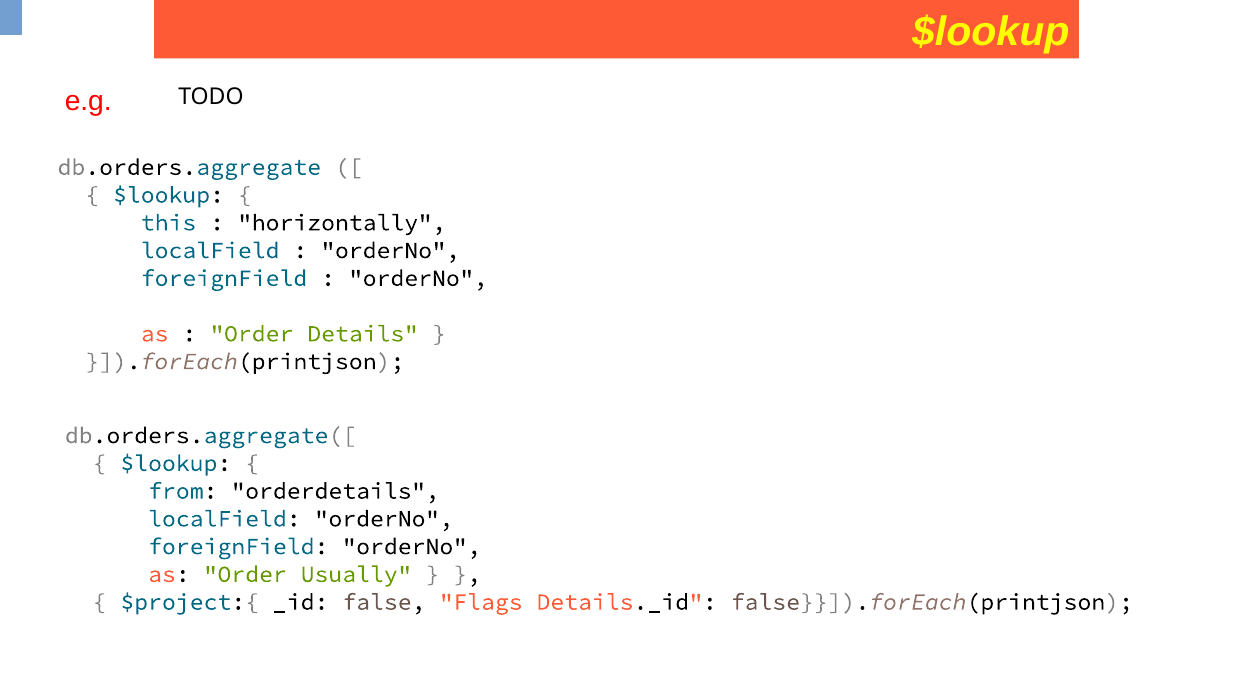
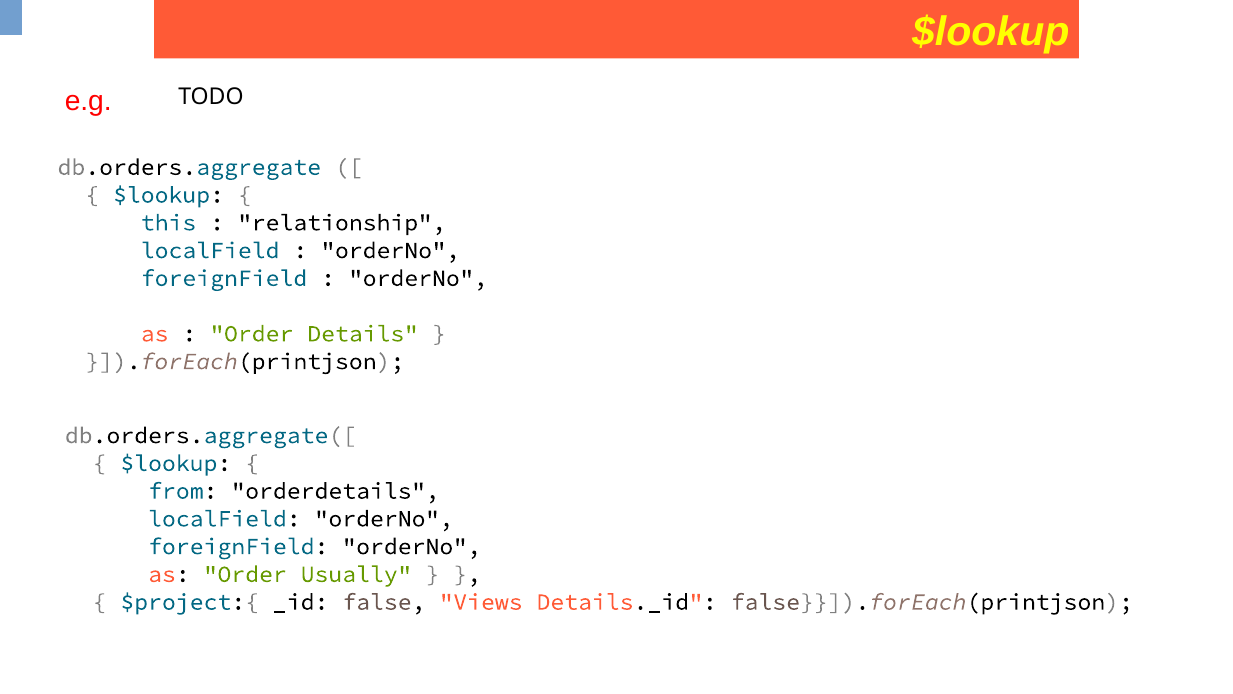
horizontally: horizontally -> relationship (342, 223)
Flags: Flags -> Views (481, 602)
